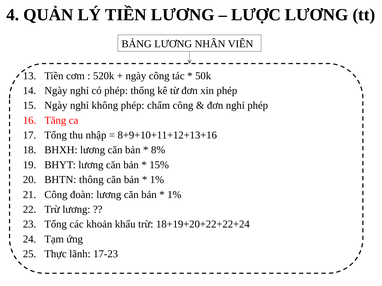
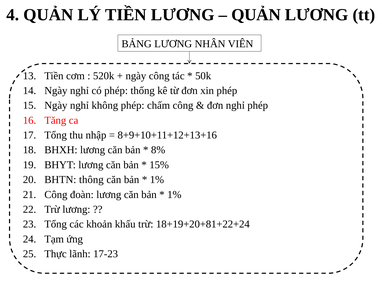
LƯỢC: LƯỢC -> QUẢN (256, 15)
18+19+20+22+22+24: 18+19+20+22+22+24 -> 18+19+20+81+22+24 (203, 225)
